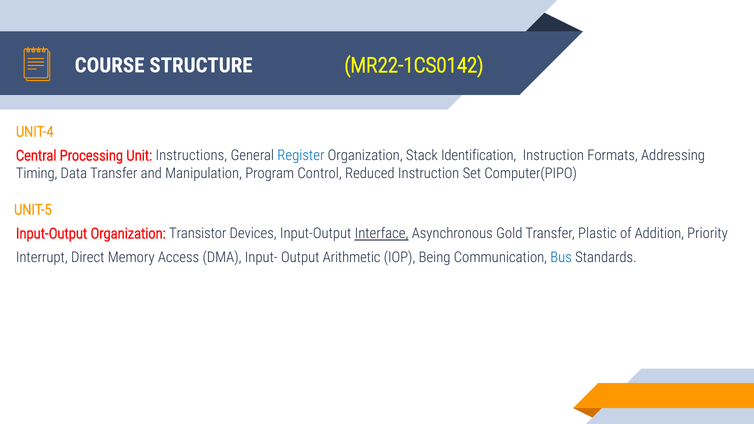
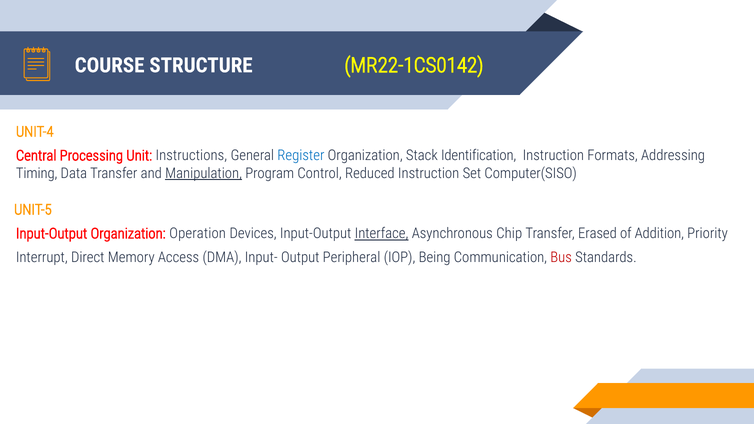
Manipulation underline: none -> present (204, 173)
Computer(PIPO: Computer(PIPO -> Computer(SISO (531, 173)
Transistor: Transistor -> Operation (198, 234)
Gold: Gold -> Chip (509, 234)
Plastic: Plastic -> Erased (597, 234)
Arithmetic: Arithmetic -> Peripheral (352, 258)
Bus colour: blue -> red (561, 258)
